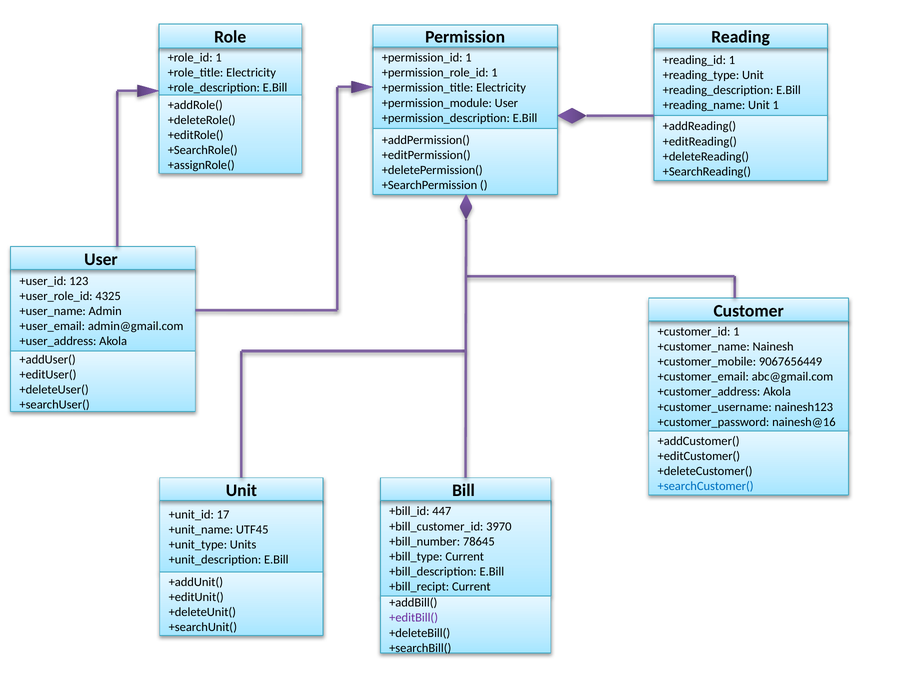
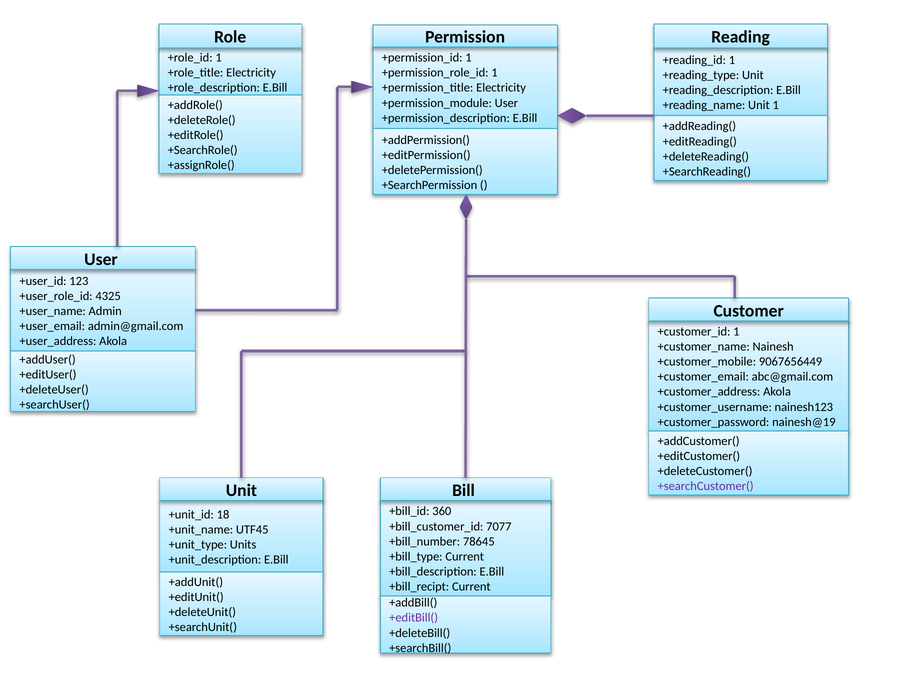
nainesh@16: nainesh@16 -> nainesh@19 (804, 422)
+searchCustomer( colour: blue -> purple (706, 486)
447: 447 -> 360 (442, 511)
17: 17 -> 18 (223, 514)
3970: 3970 -> 7077 (499, 526)
